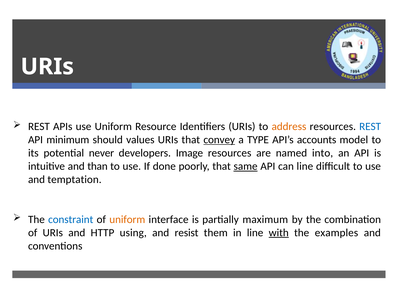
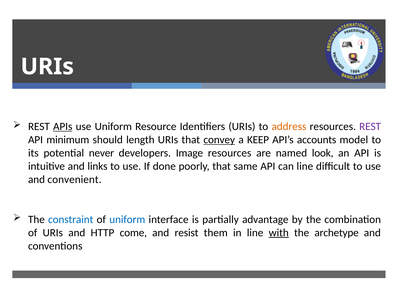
APIs underline: none -> present (63, 127)
REST colour: blue -> purple (370, 127)
values: values -> length (140, 140)
TYPE: TYPE -> KEEP (258, 140)
into: into -> look (323, 153)
than: than -> links (98, 167)
same underline: present -> none (246, 167)
temptation: temptation -> convenient (74, 180)
uniform colour: orange -> blue (127, 220)
maximum: maximum -> advantage (265, 220)
using: using -> come (133, 233)
examples: examples -> archetype (337, 233)
